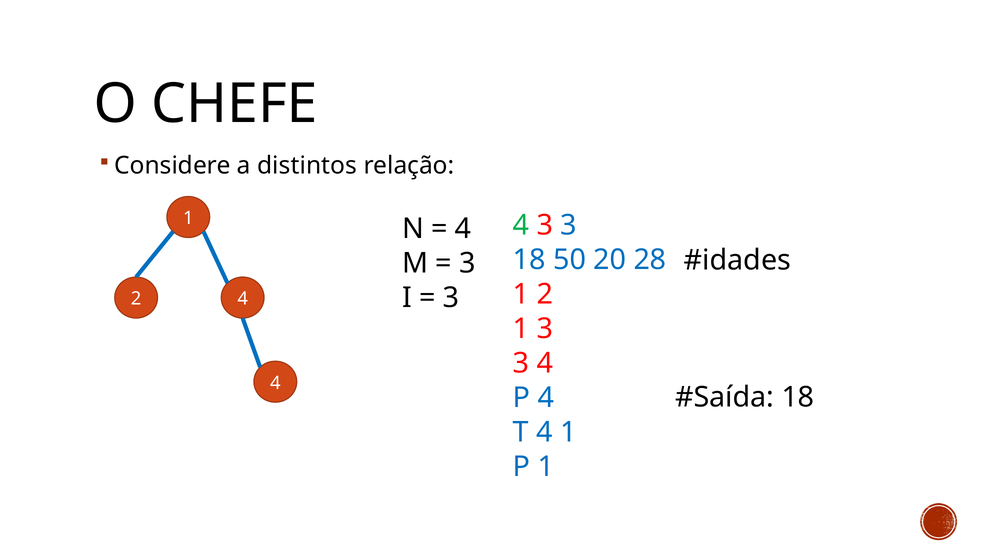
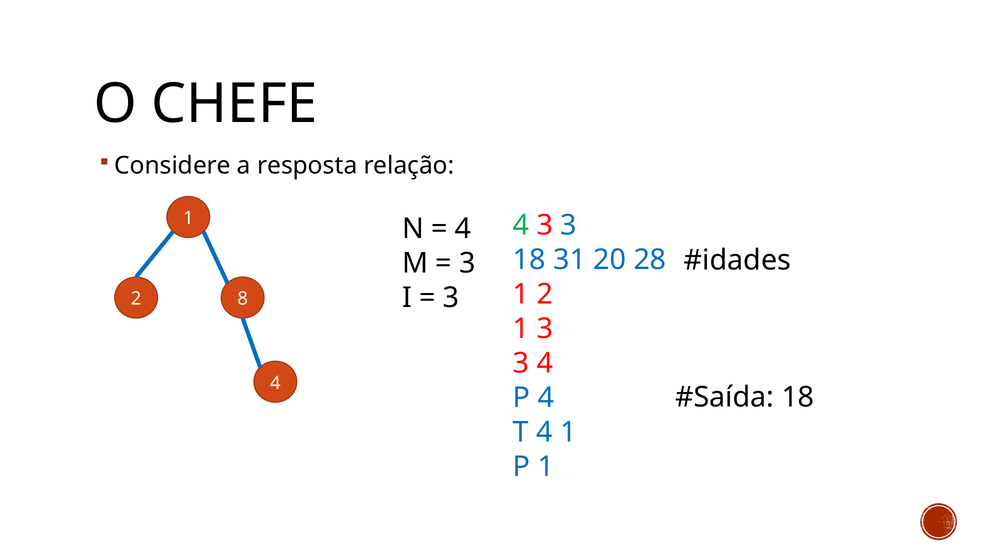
distintos: distintos -> resposta (307, 165)
50: 50 -> 31 (570, 260)
2 4: 4 -> 8 (243, 299)
